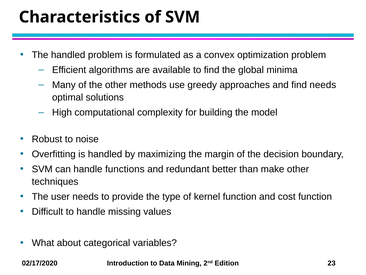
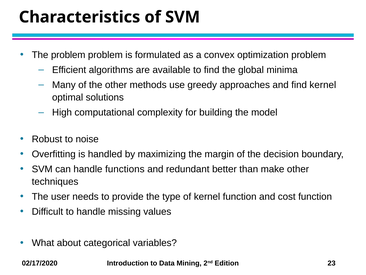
The handled: handled -> problem (68, 55)
find needs: needs -> kernel (323, 85)
